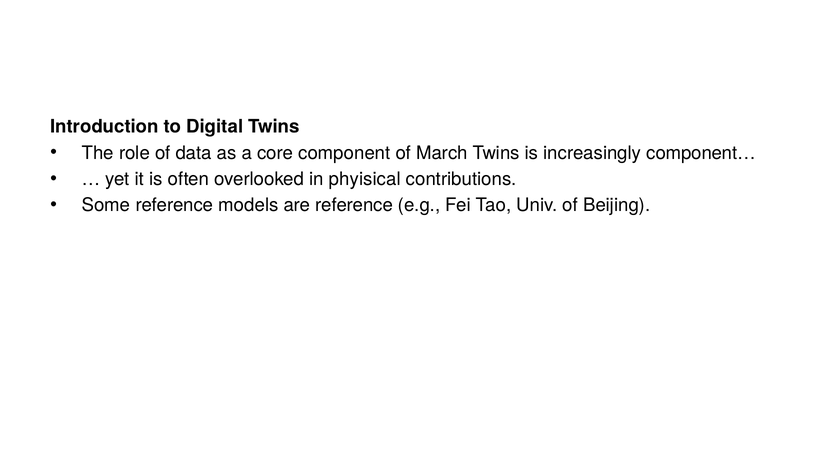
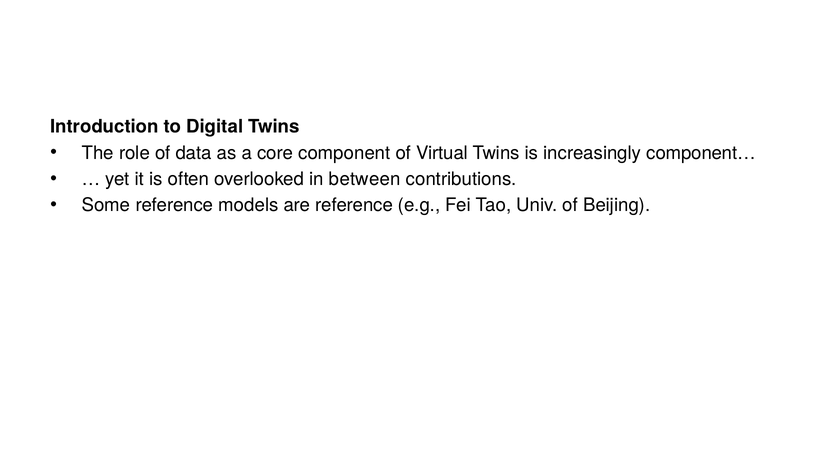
March: March -> Virtual (442, 153)
phyisical: phyisical -> between (365, 179)
